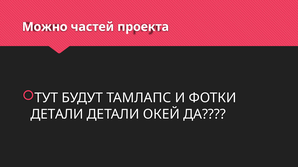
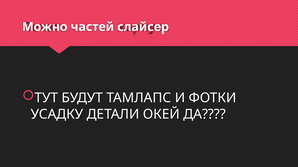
проекта: проекта -> слайсер (143, 27)
ДЕТАЛИ: ДЕТАЛИ -> УСАДКУ (57, 115)
